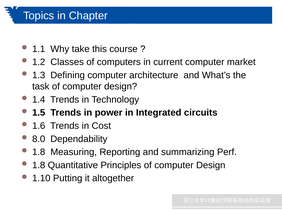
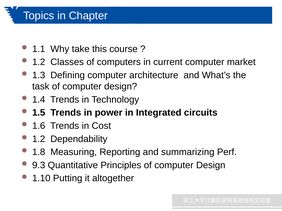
8.0: 8.0 -> 1.2 (39, 139)
1.8: 1.8 -> 9.3 (39, 166)
